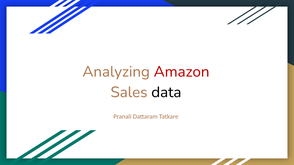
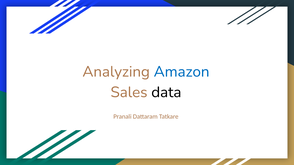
Amazon colour: red -> blue (182, 72)
